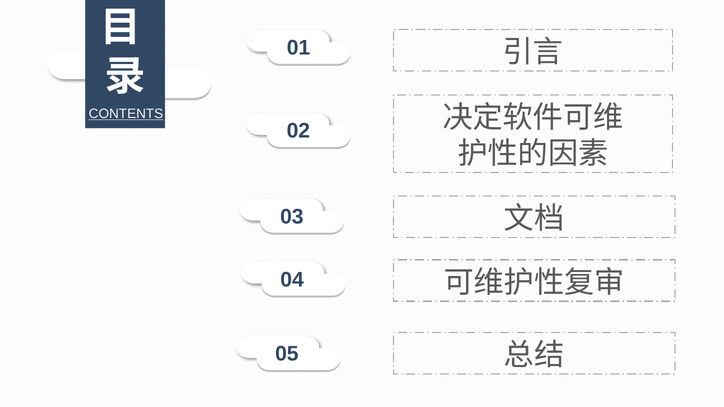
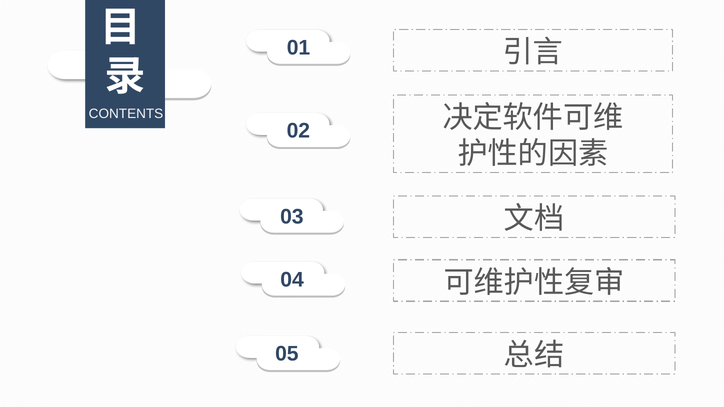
CONTENTS underline: present -> none (126, 114)
